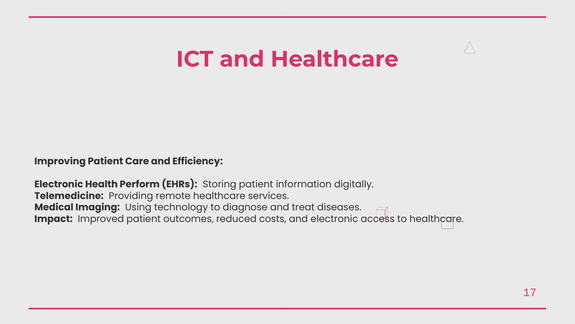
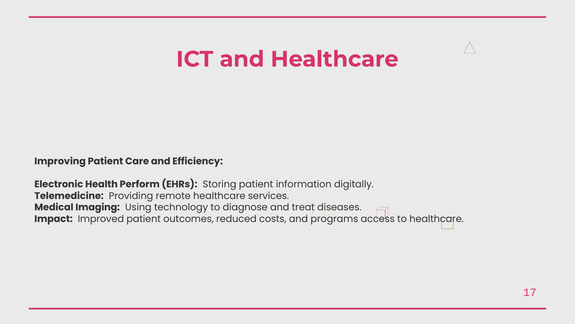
and electronic: electronic -> programs (334, 219)
